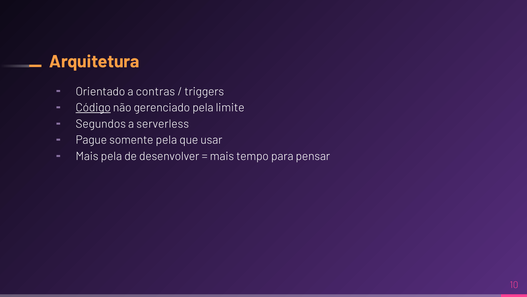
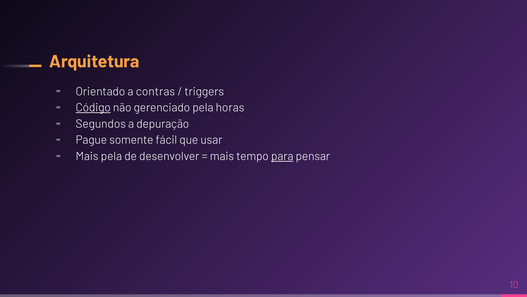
limite: limite -> horas (230, 107)
serverless: serverless -> depuração (163, 124)
somente pela: pela -> fácil (166, 140)
para underline: none -> present (282, 156)
